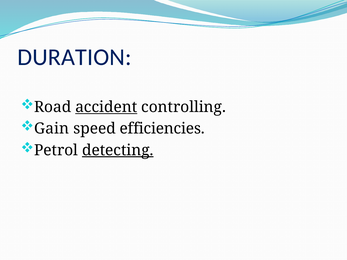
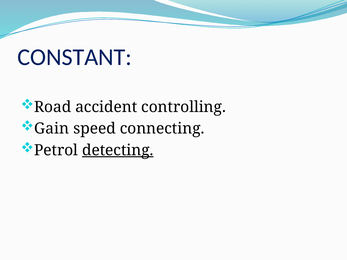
DURATION: DURATION -> CONSTANT (75, 57)
accident underline: present -> none (106, 107)
efficiencies: efficiencies -> connecting (162, 129)
